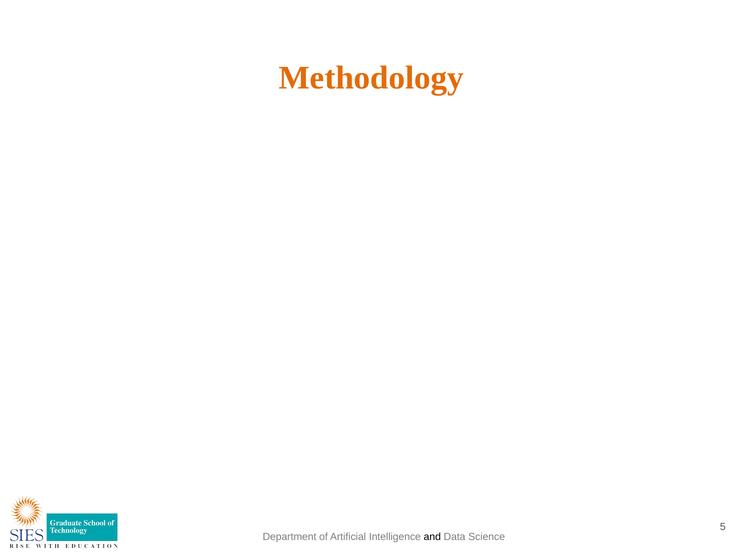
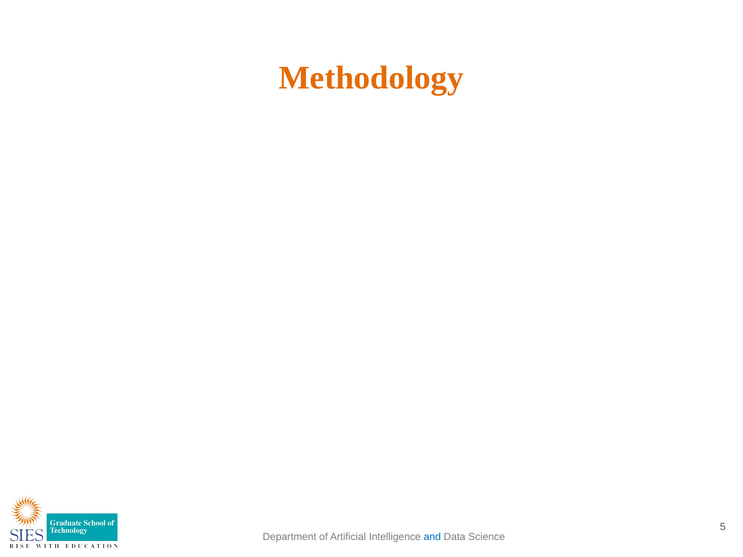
and colour: black -> blue (432, 537)
